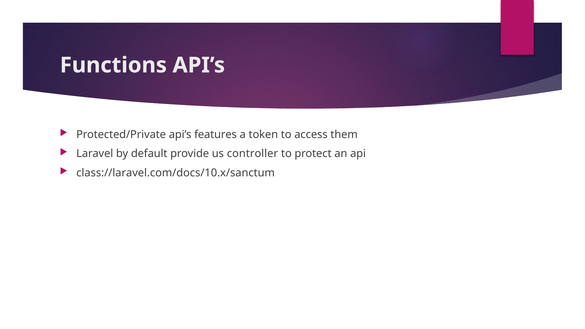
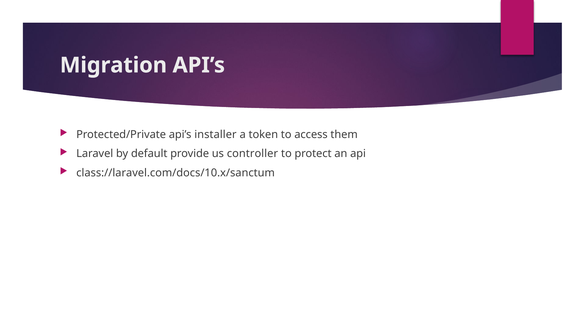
Functions: Functions -> Migration (113, 65)
features: features -> installer (215, 134)
